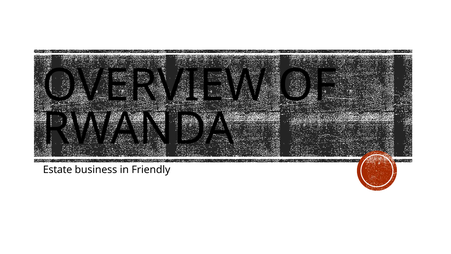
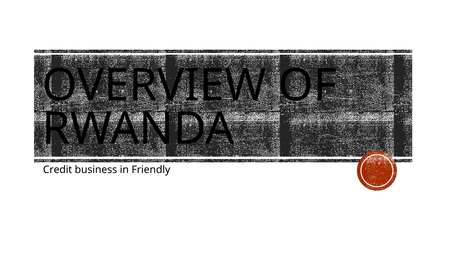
Estate: Estate -> Credit (58, 170)
